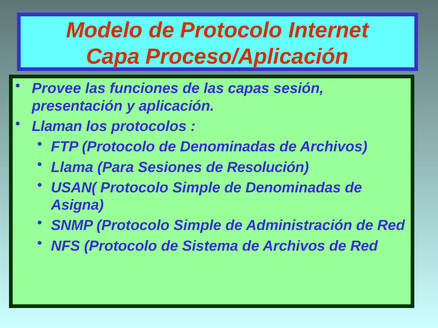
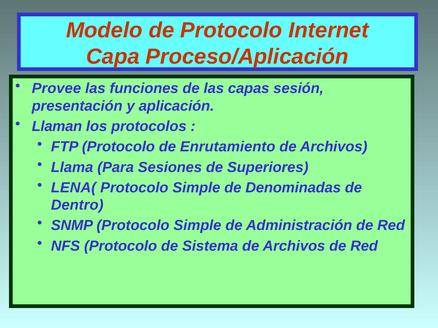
Protocolo de Denominadas: Denominadas -> Enrutamiento (228, 147)
Resolución: Resolución -> Superiores (268, 167)
USAN(: USAN( -> LENA( (74, 188)
Asigna: Asigna -> Dentro (77, 205)
